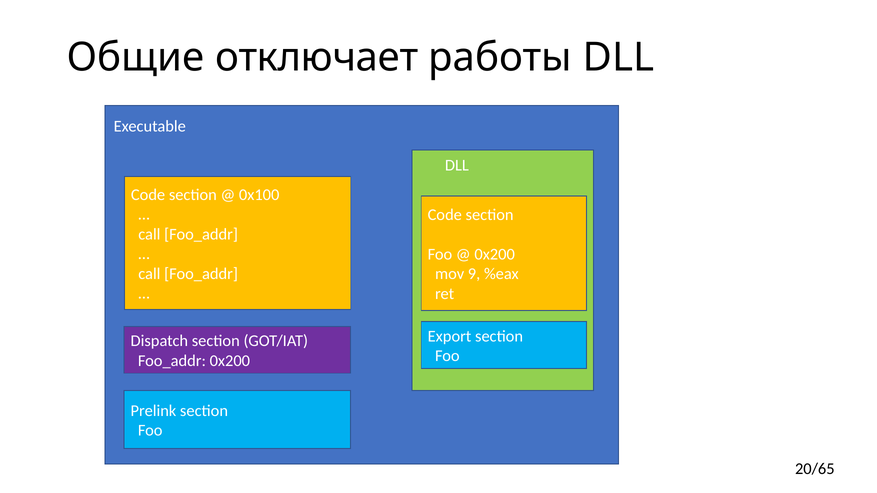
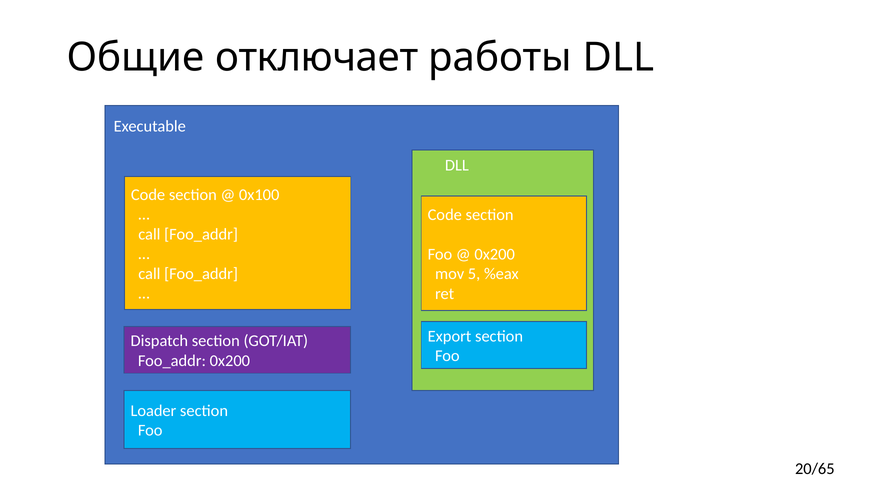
9: 9 -> 5 (474, 274)
Prelink: Prelink -> Loader (153, 411)
